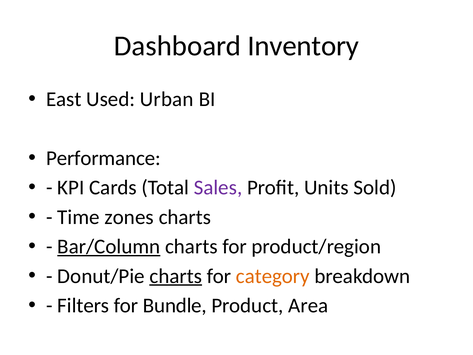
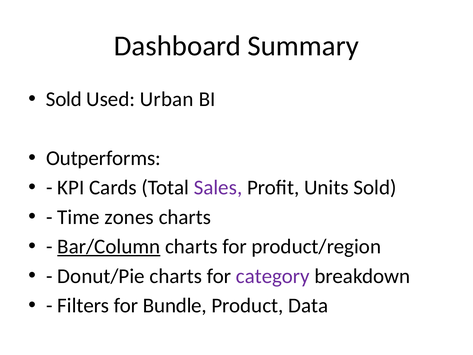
Inventory: Inventory -> Summary (303, 46)
East: East -> Sold (64, 99)
Performance: Performance -> Outperforms (103, 158)
charts underline: present -> none (176, 276)
category colour: orange -> purple (273, 276)
Area: Area -> Data (308, 305)
